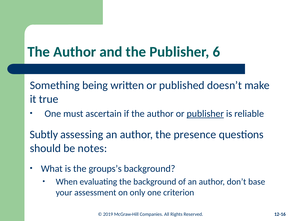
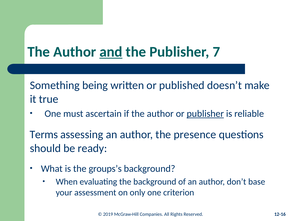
and underline: none -> present (111, 52)
6: 6 -> 7 (216, 52)
Subtly: Subtly -> Terms (44, 134)
notes: notes -> ready (92, 148)
